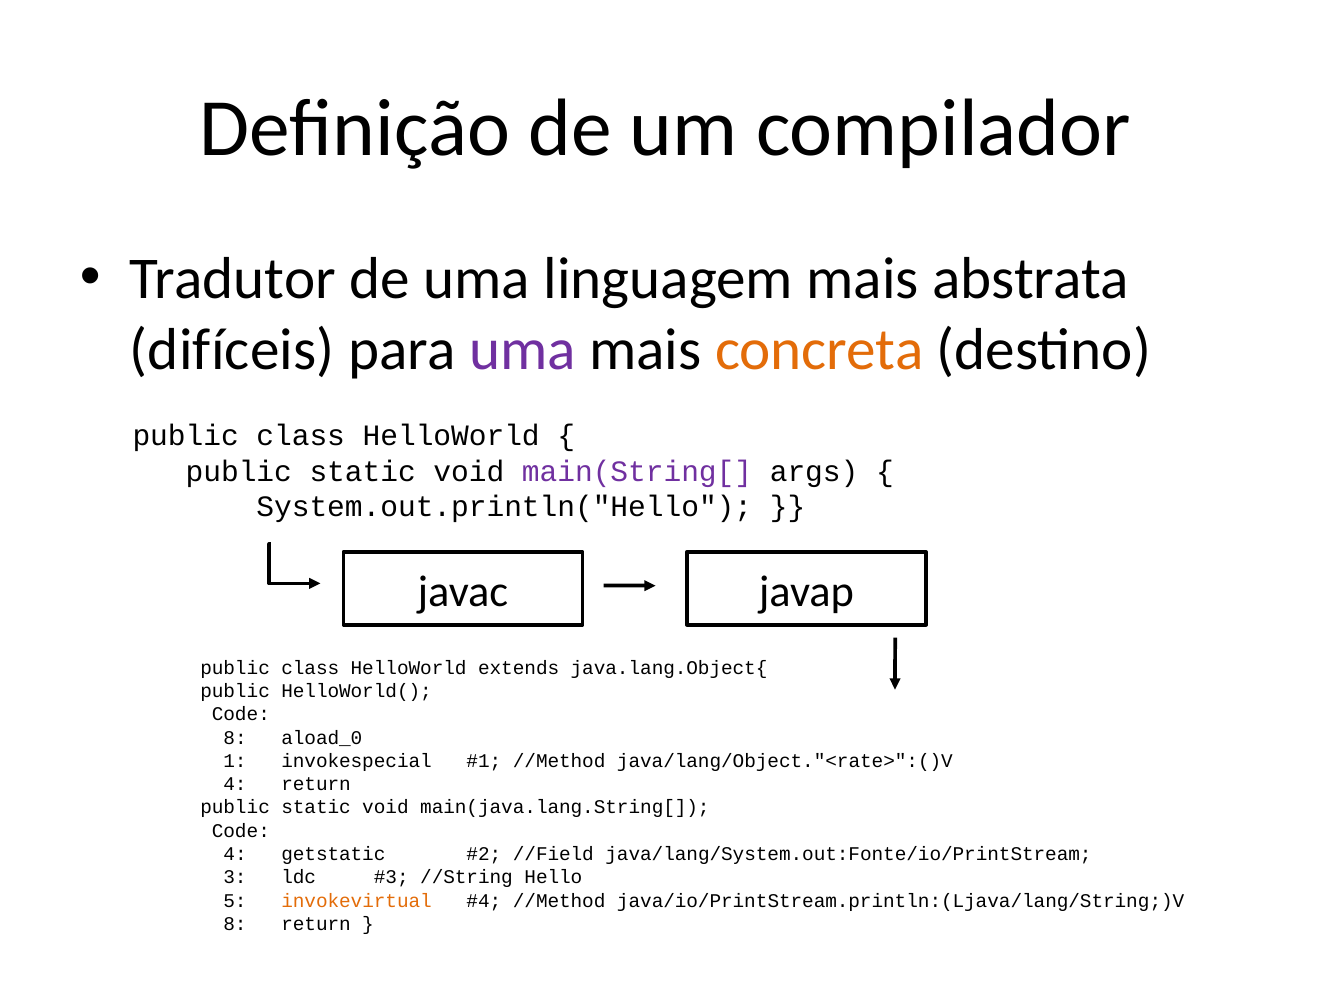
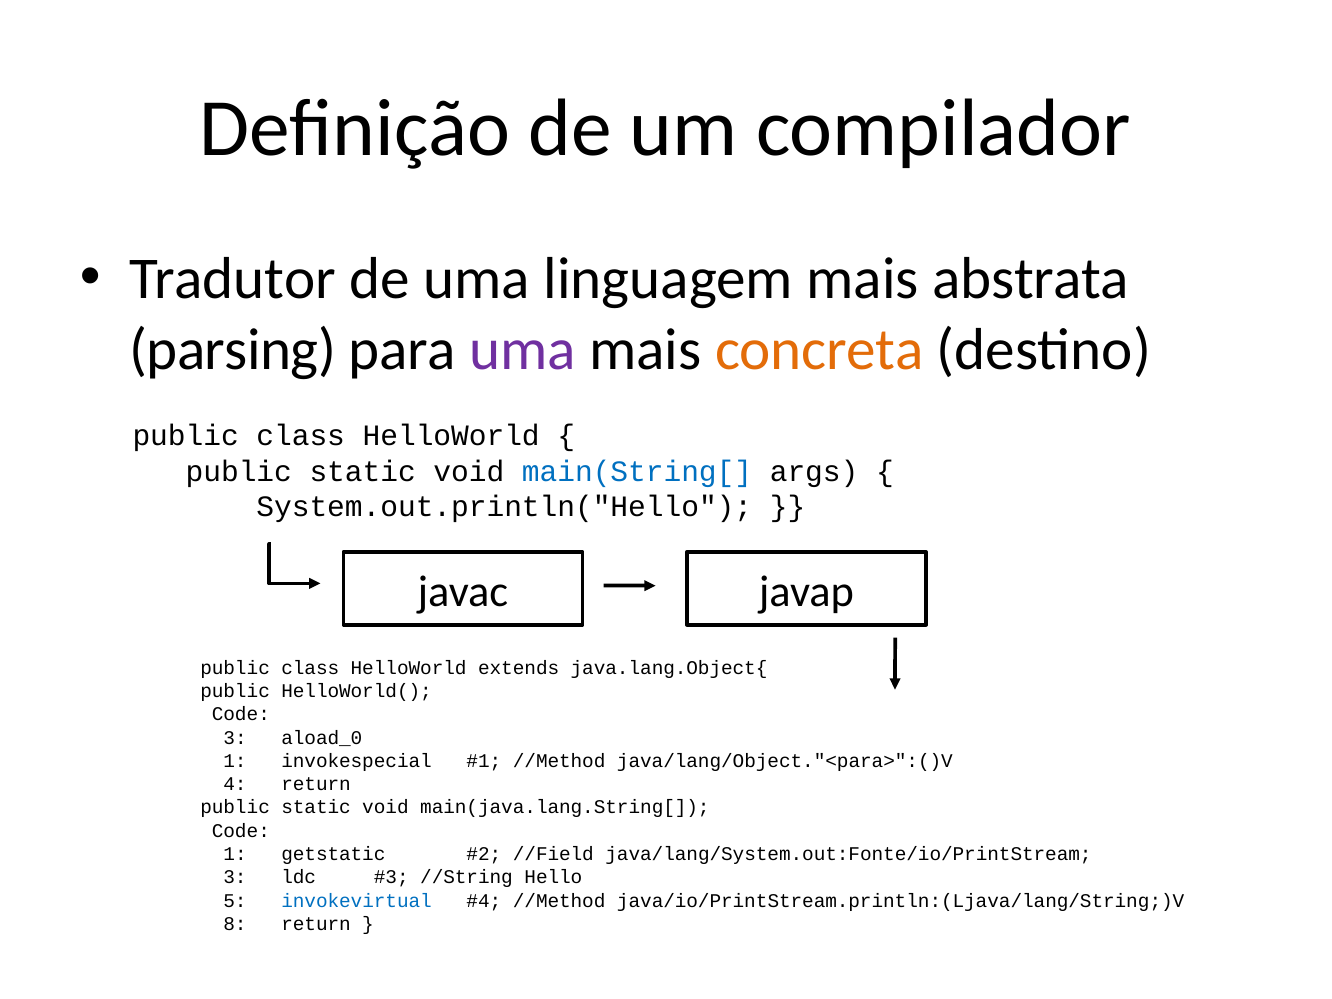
difíceis: difíceis -> parsing (233, 350)
main(String[ colour: purple -> blue (637, 472)
8: 8 -> 3 (235, 738)
java/lang/Object."<rate>":()V: java/lang/Object."<rate>":()V -> java/lang/Object."<para>":()V (785, 761)
4: 4 -> 1 (235, 854)
invokevirtual colour: orange -> blue (357, 901)
